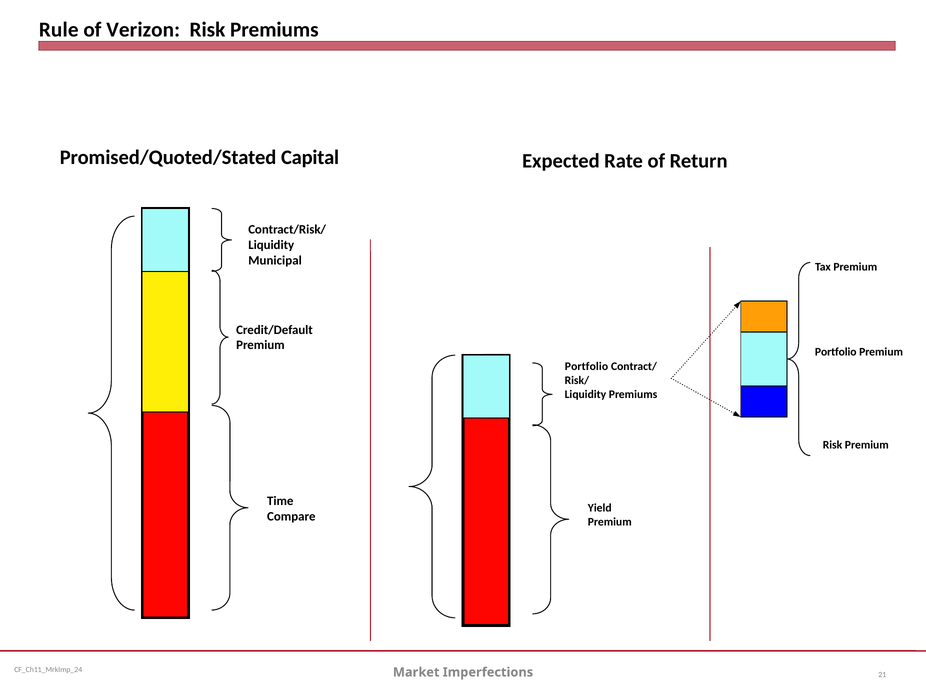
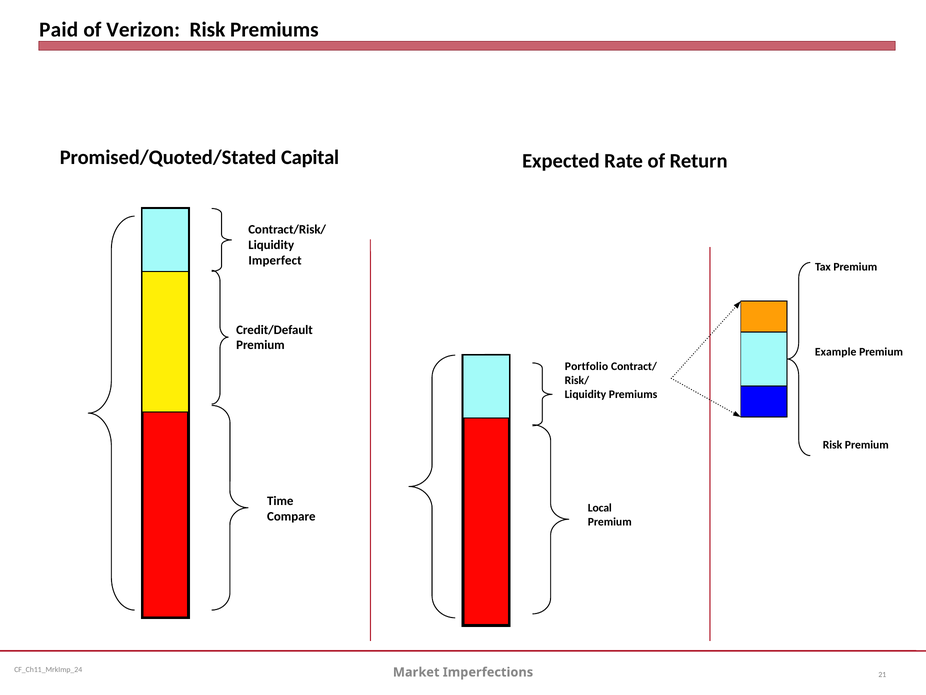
Rule: Rule -> Paid (59, 30)
Municipal: Municipal -> Imperfect (275, 260)
Portfolio: Portfolio -> Example (836, 352)
Yield: Yield -> Local (600, 508)
